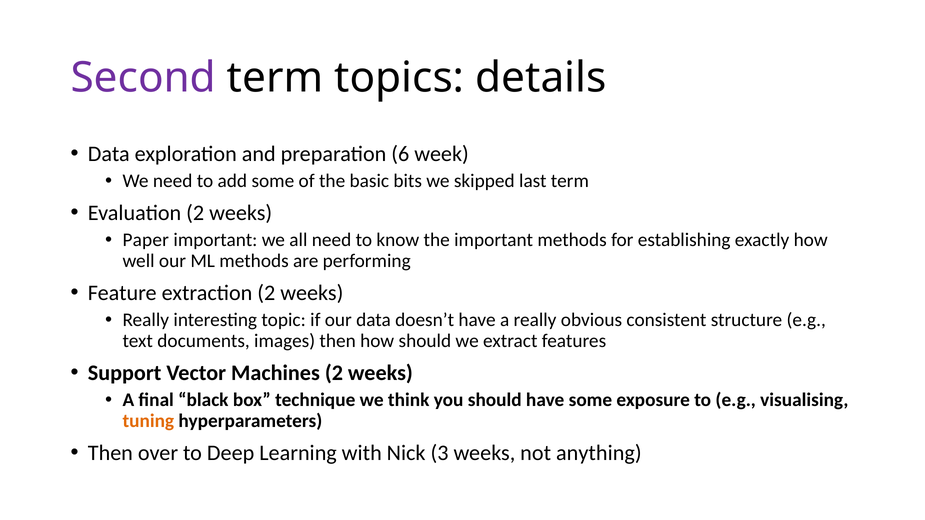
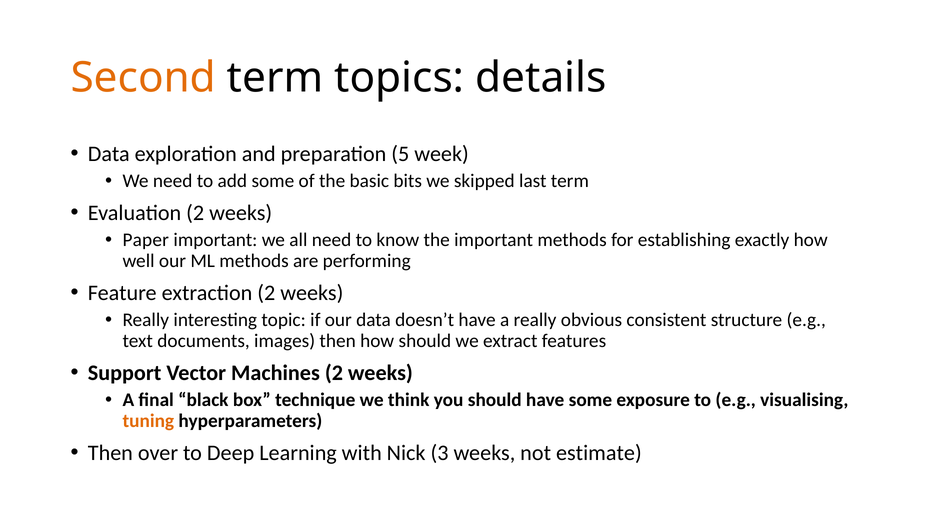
Second colour: purple -> orange (143, 78)
6: 6 -> 5 (400, 154)
anything: anything -> estimate (599, 453)
